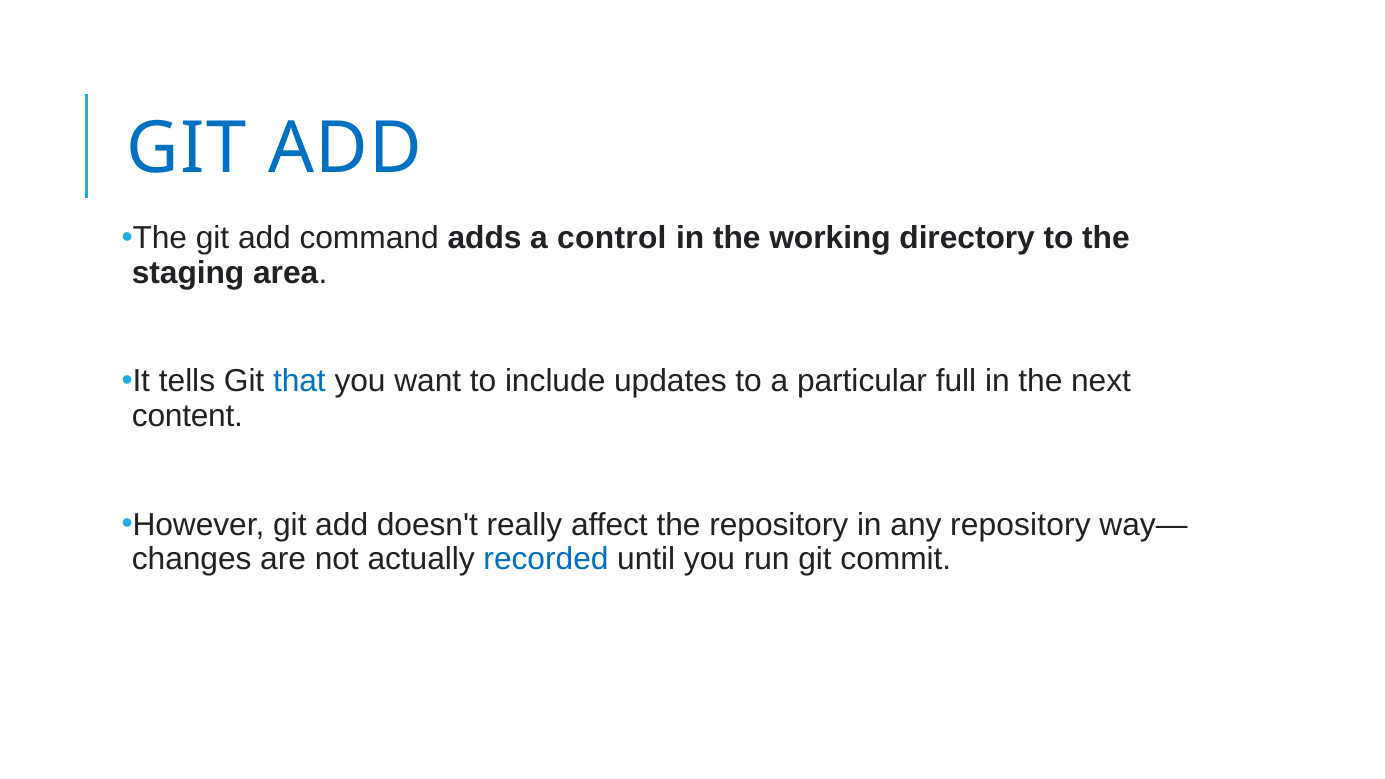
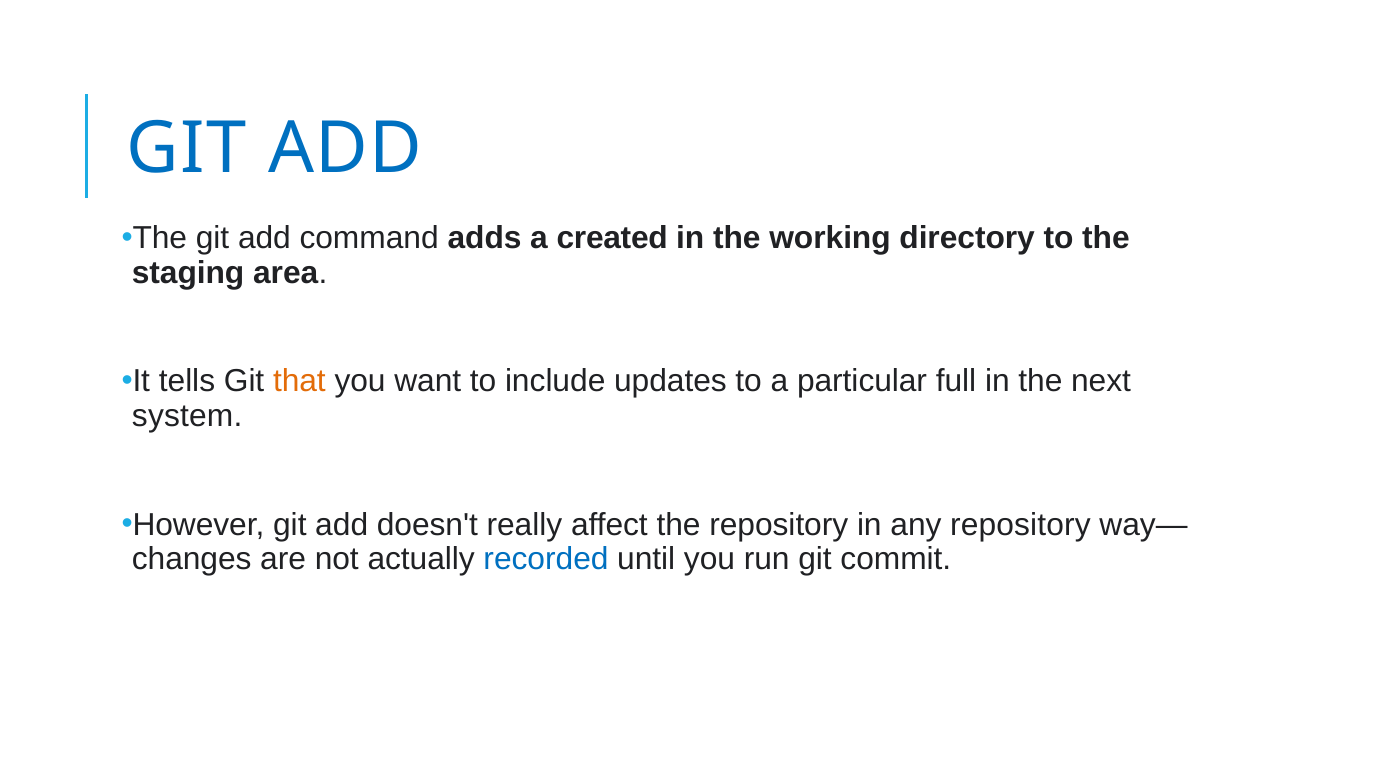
control: control -> created (612, 238)
that colour: blue -> orange (299, 382)
content: content -> system (187, 416)
